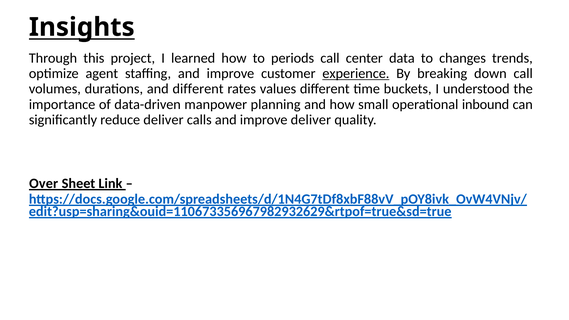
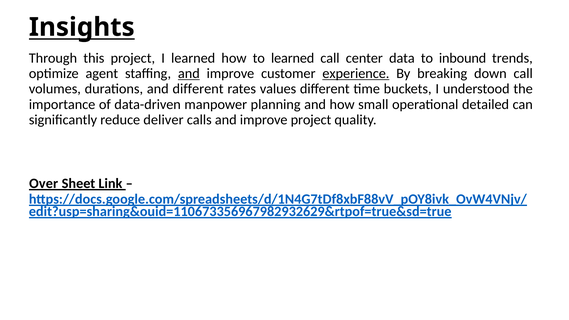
to periods: periods -> learned (293, 58)
changes: changes -> inbound (463, 58)
and underline: none -> present (189, 74)
inbound: inbound -> detailed (486, 104)
improve deliver: deliver -> project (311, 120)
